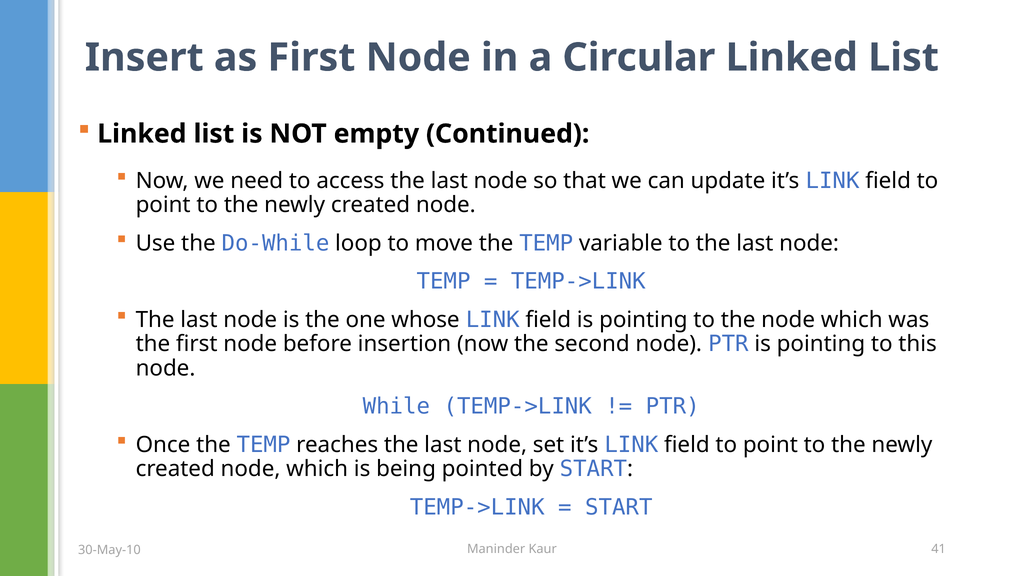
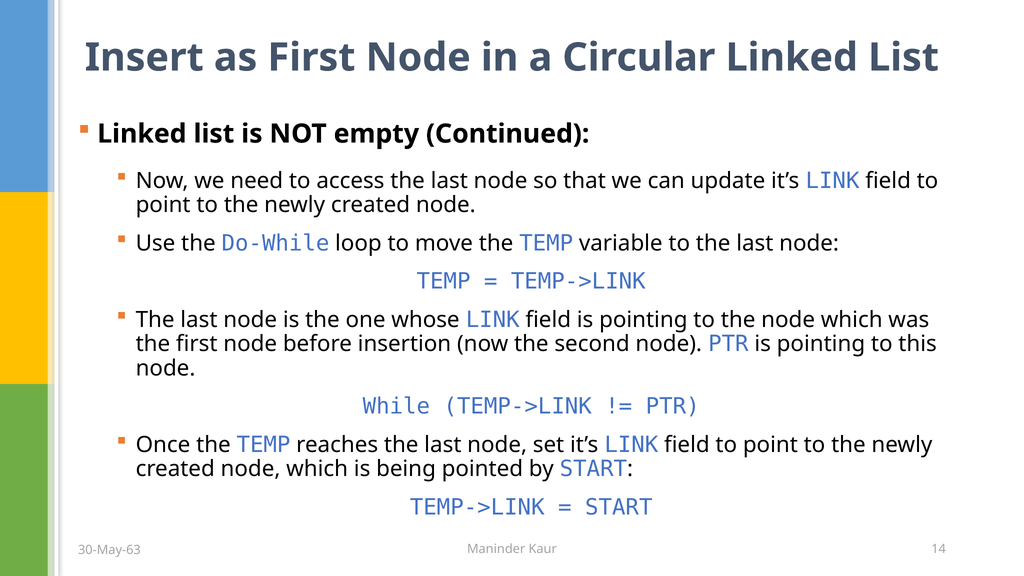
41: 41 -> 14 (939, 549)
30-May-10: 30-May-10 -> 30-May-63 (109, 550)
